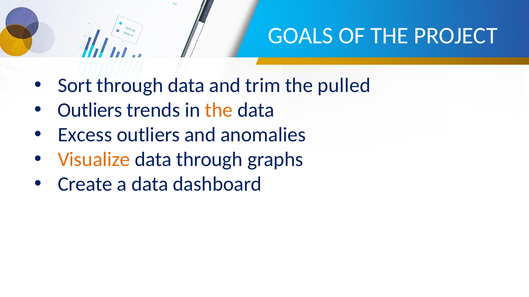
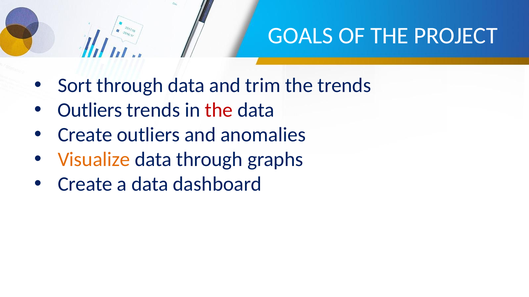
the pulled: pulled -> trends (344, 86)
the colour: orange -> red (219, 110)
Excess: Excess -> Create (85, 135)
